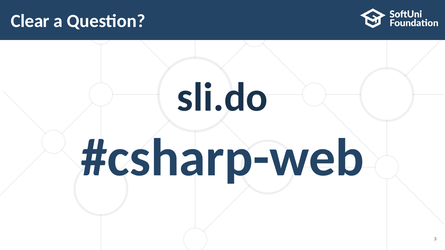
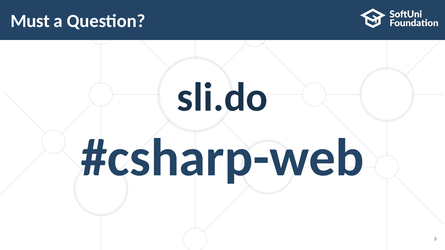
Clear: Clear -> Must (30, 21)
